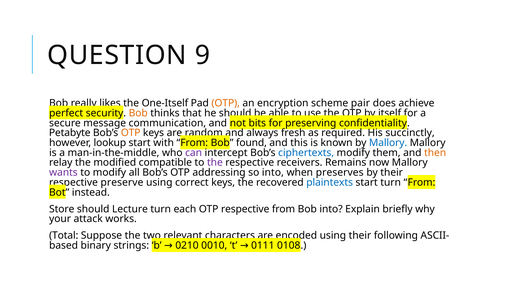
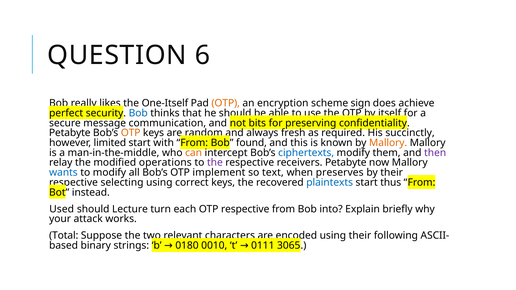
9: 9 -> 6 (202, 55)
pair: pair -> sign (361, 103)
Bob colour: orange -> blue (138, 113)
lookup: lookup -> limited (110, 143)
Mallory colour: blue -> orange (388, 143)
can colour: purple -> orange (194, 153)
then colour: orange -> purple (435, 153)
compatible: compatible -> operations (165, 163)
receivers Remains: Remains -> Petabyte (346, 163)
wants colour: purple -> blue (63, 173)
addressing: addressing -> implement (219, 173)
so into: into -> text (273, 173)
preserve: preserve -> selecting (122, 183)
start turn: turn -> thus (391, 183)
Store: Store -> Used (62, 209)
0210: 0210 -> 0180 (187, 246)
0108: 0108 -> 3065 (289, 246)
